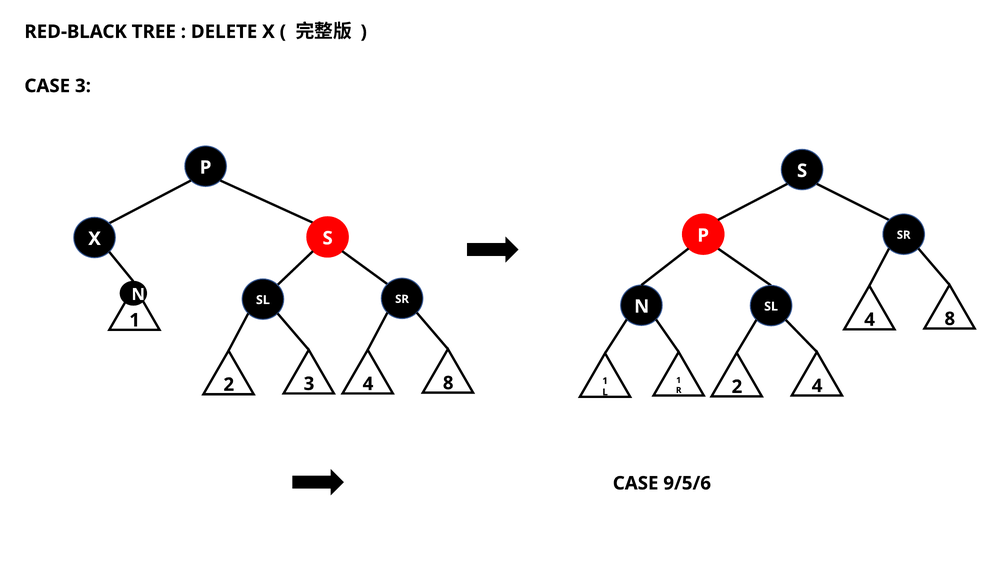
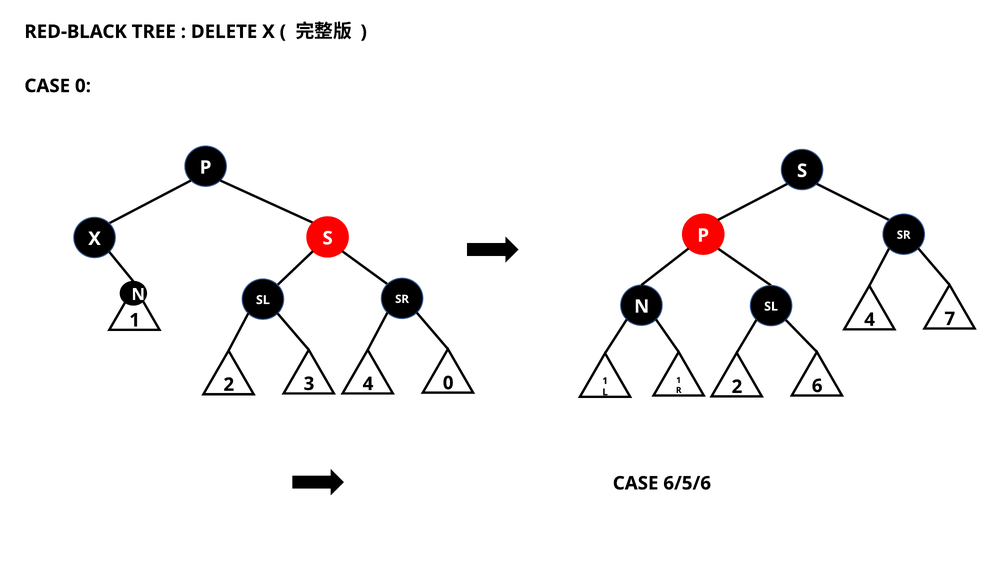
CASE 3: 3 -> 0 (83, 86)
8: 8 -> 7 (950, 319)
8: 8 -> 0 (448, 383)
2 4: 4 -> 6 (817, 386)
9/5/6: 9/5/6 -> 6/5/6 (687, 484)
